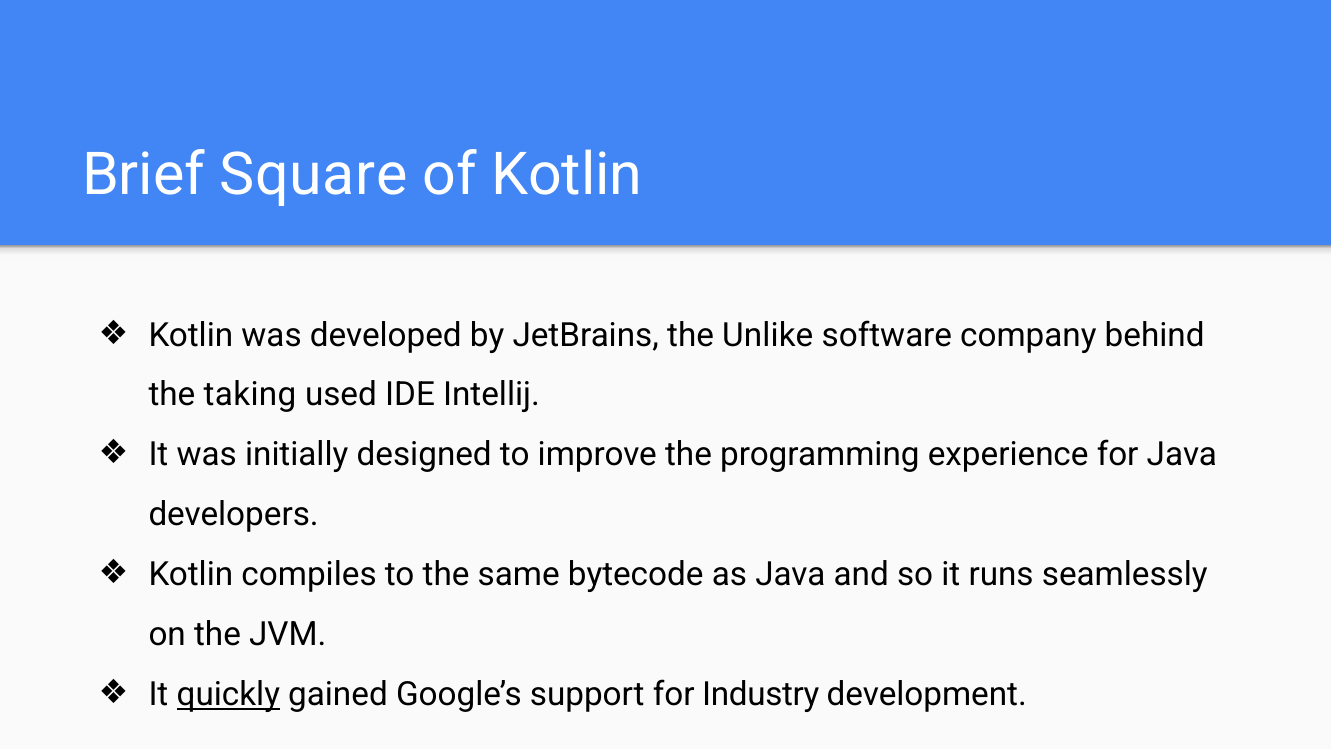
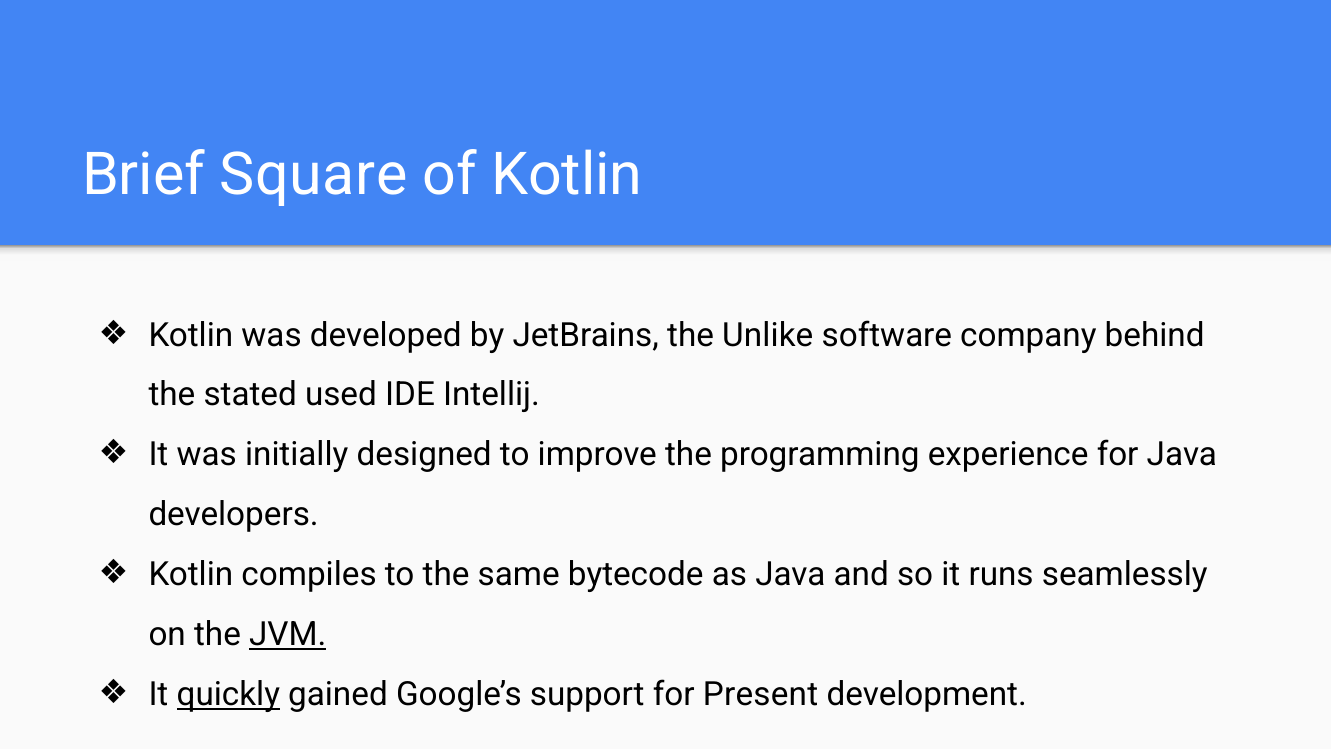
taking: taking -> stated (250, 395)
JVM underline: none -> present (288, 634)
Industry: Industry -> Present (761, 694)
